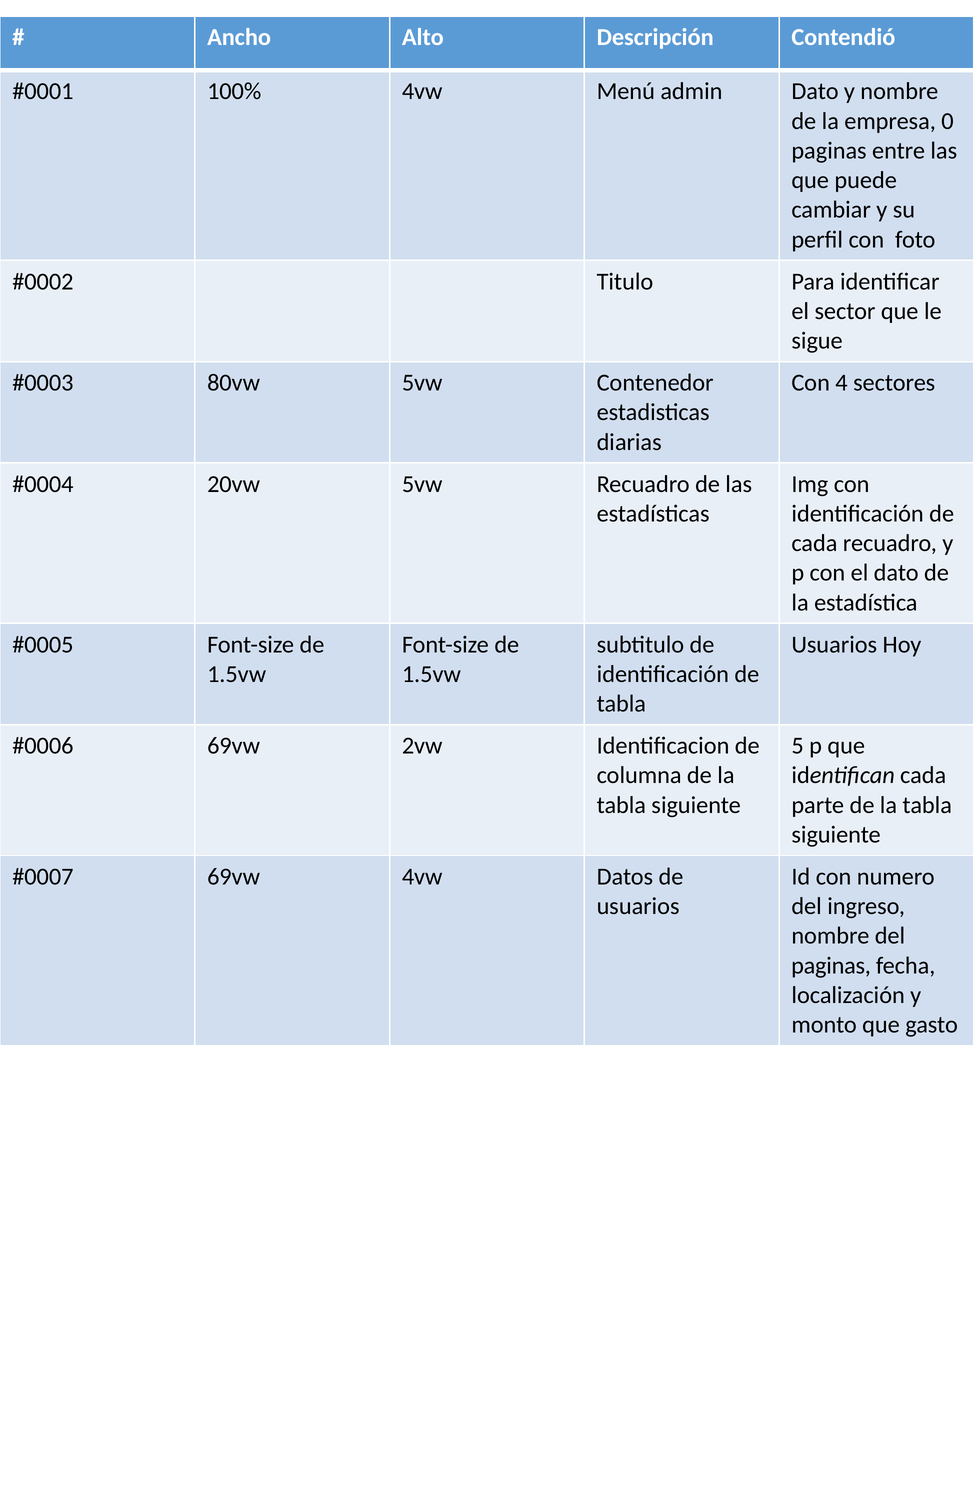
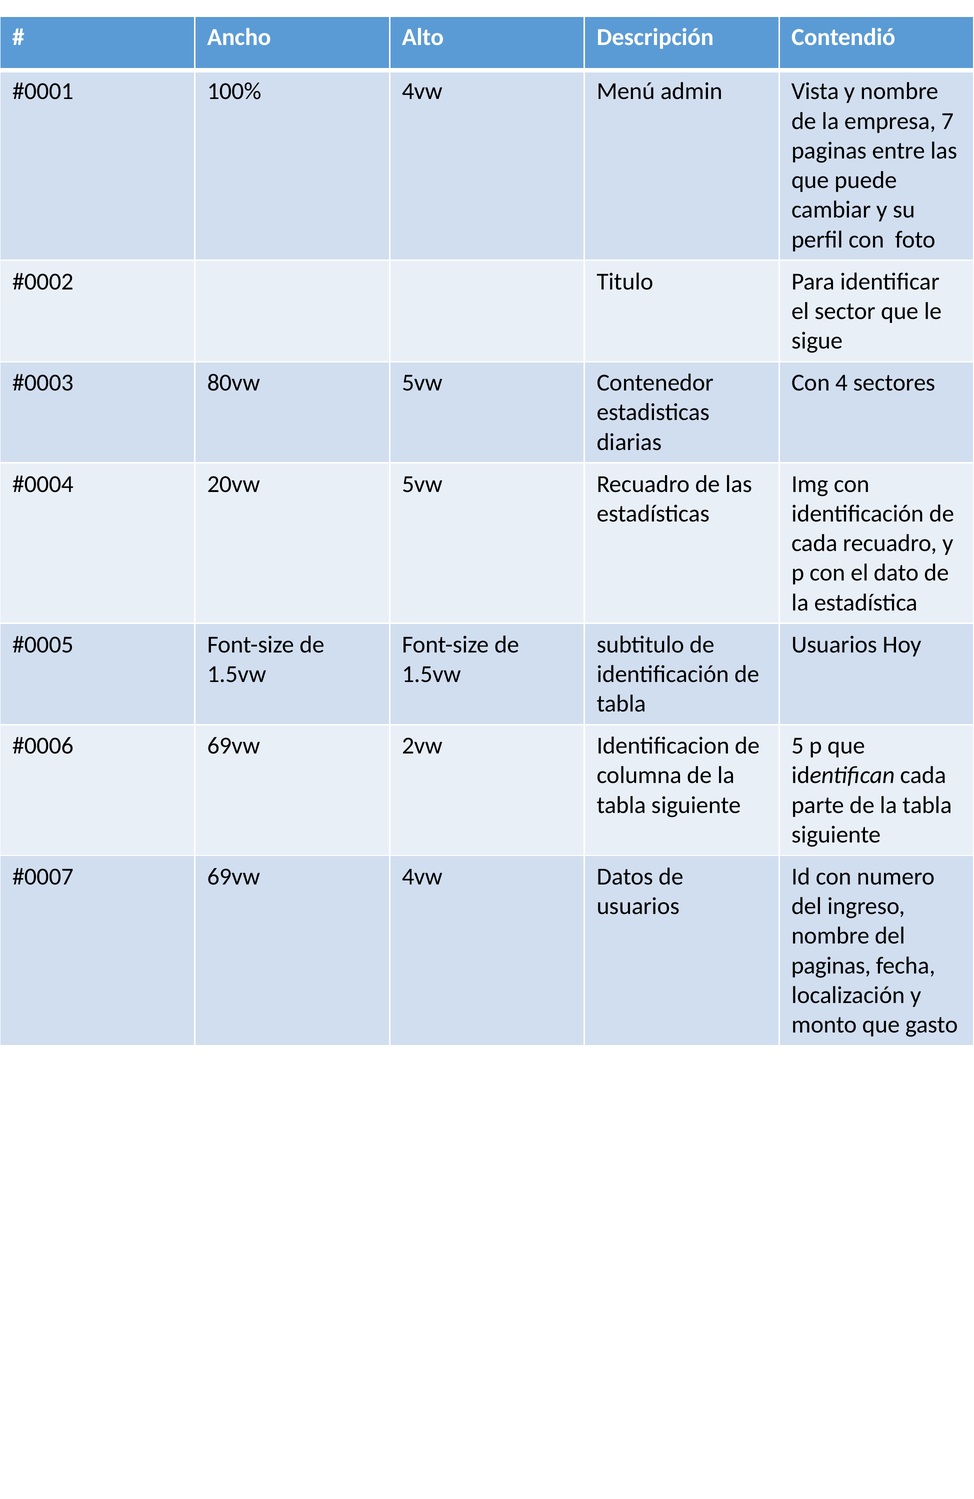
admin Dato: Dato -> Vista (815, 91)
0: 0 -> 7 (947, 121)
